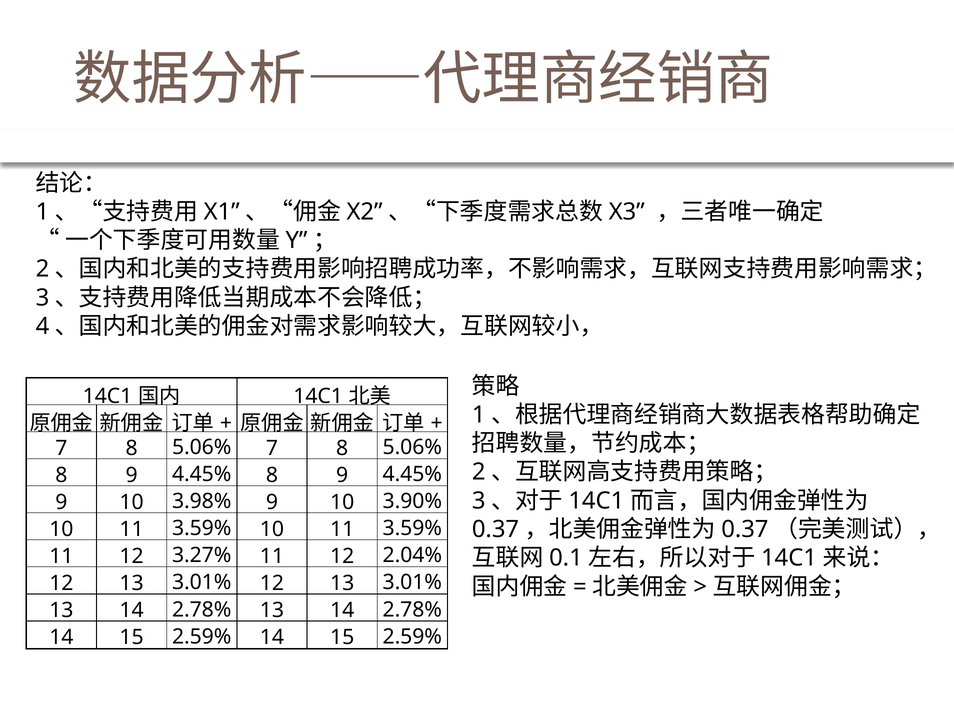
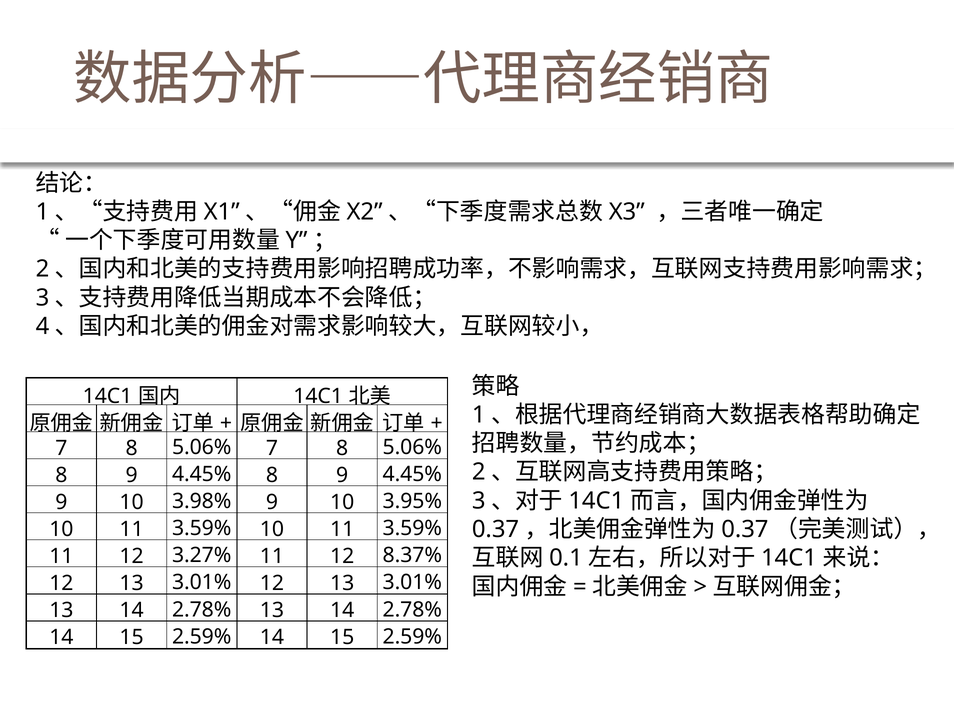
3.90%: 3.90% -> 3.95% (412, 501)
2.04%: 2.04% -> 8.37% (412, 555)
